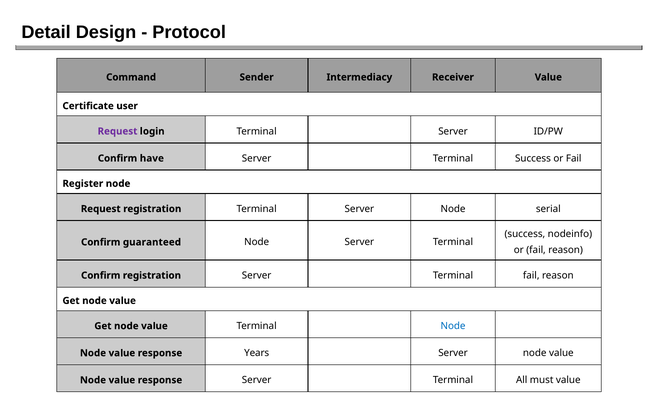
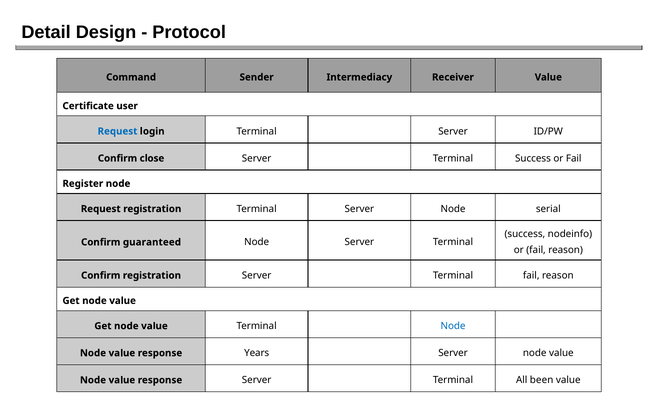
Request colour: purple -> blue (118, 131)
have: have -> close (152, 158)
must: must -> been (542, 380)
